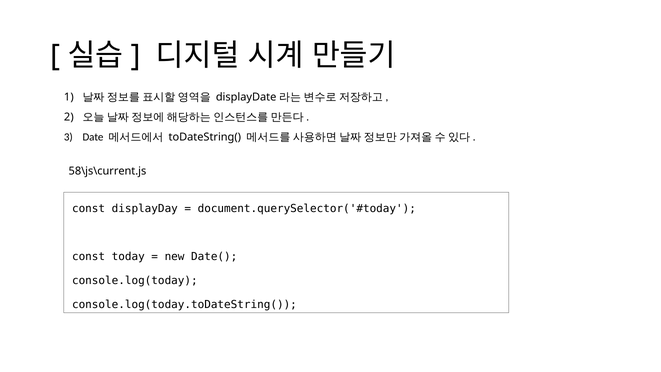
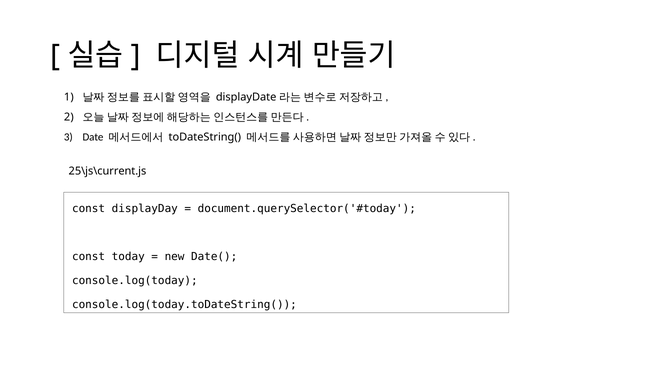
58\js\current.js: 58\js\current.js -> 25\js\current.js (107, 171)
